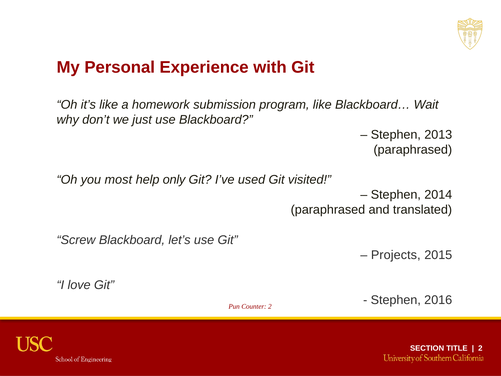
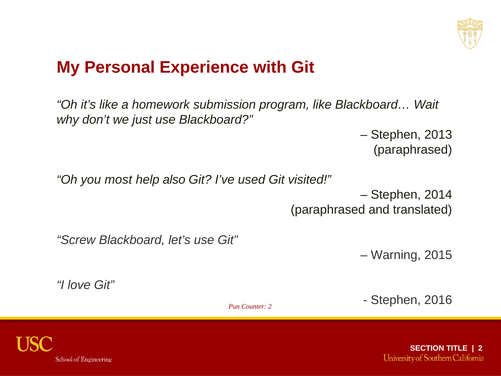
only: only -> also (174, 180)
Projects: Projects -> Warning (396, 255)
